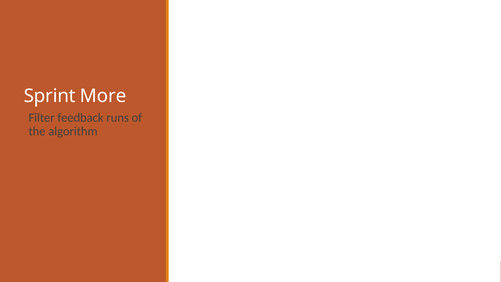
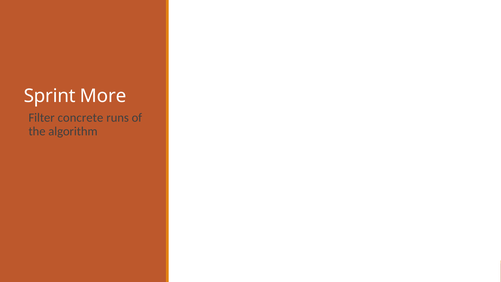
feedback: feedback -> concrete (80, 118)
